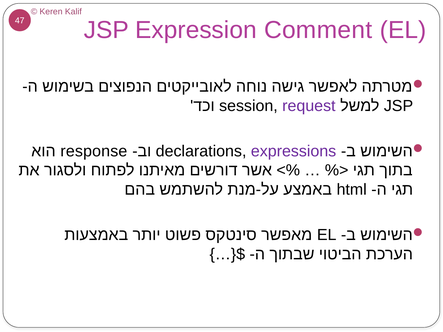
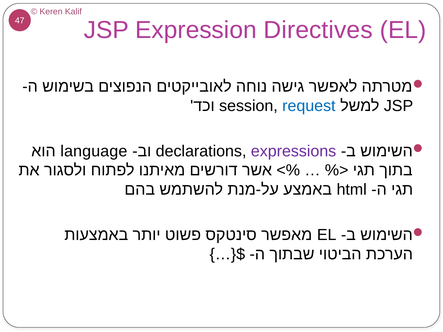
Comment: Comment -> Directives (318, 30)
request colour: purple -> blue (309, 106)
response: response -> language (94, 151)
